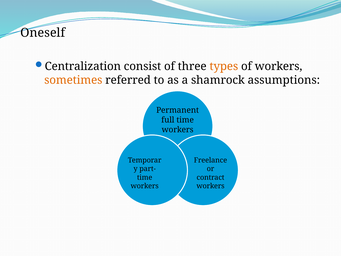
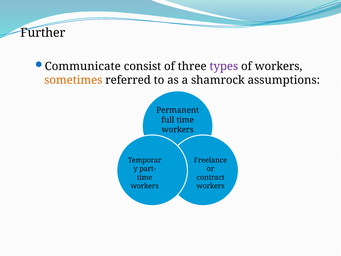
Oneself: Oneself -> Further (43, 33)
Centralization: Centralization -> Communicate (83, 66)
types colour: orange -> purple (224, 66)
